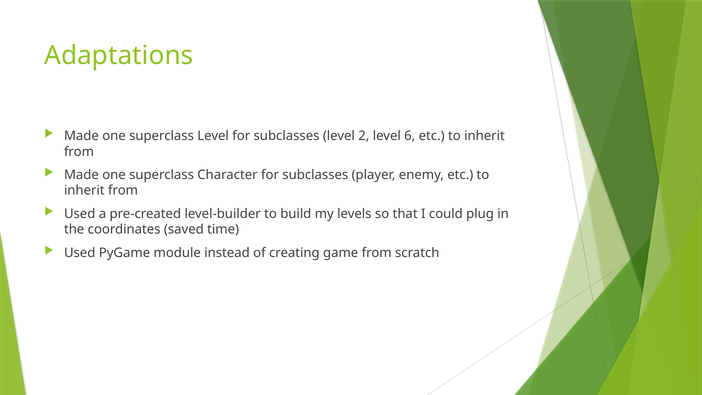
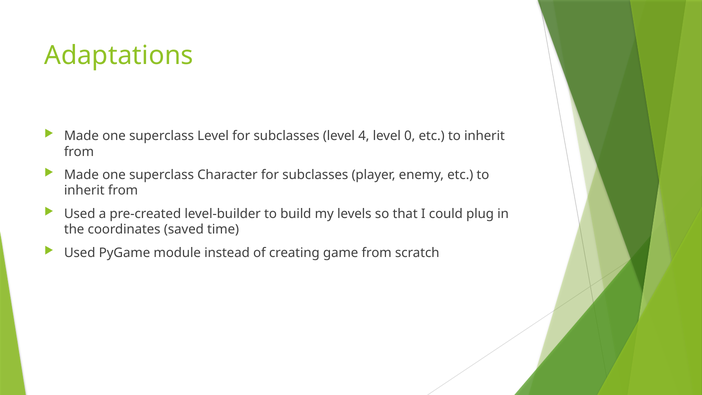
2: 2 -> 4 (364, 136)
6: 6 -> 0 (410, 136)
